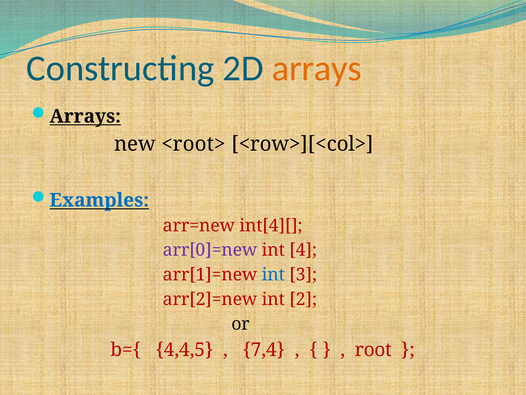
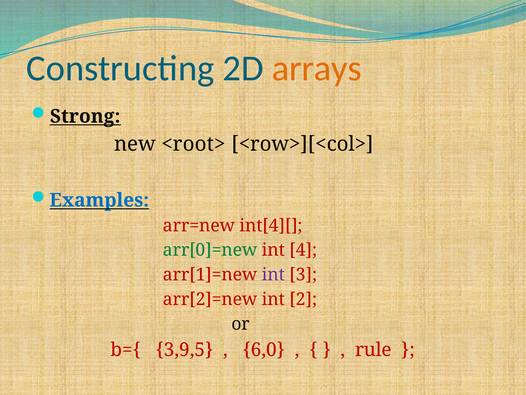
Arrays: Arrays -> Strong (85, 116)
arr[0]=new colour: purple -> green (210, 250)
int colour: blue -> purple (273, 274)
4,4,5: 4,4,5 -> 3,9,5 (185, 349)
7,4: 7,4 -> 6,0 (264, 349)
root: root -> rule (373, 349)
